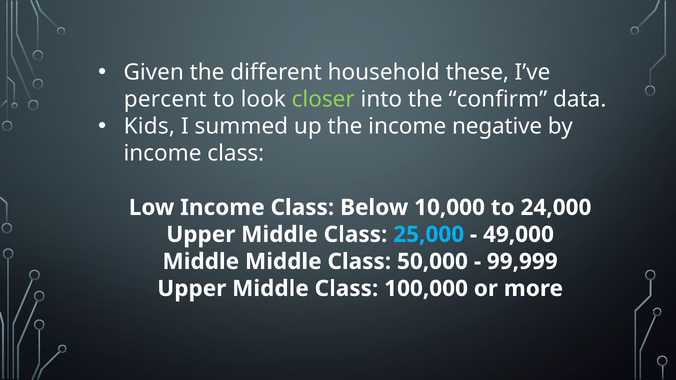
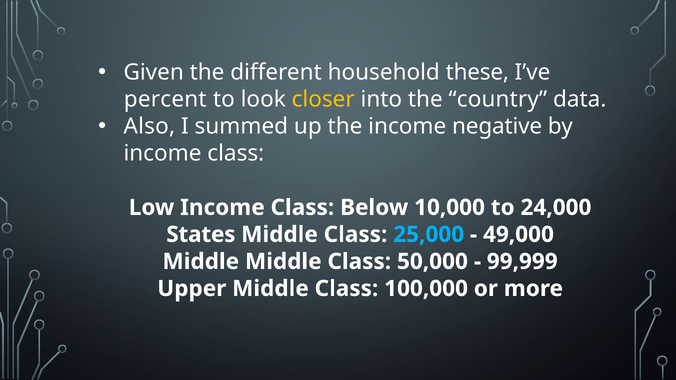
closer colour: light green -> yellow (323, 99)
confirm: confirm -> country (498, 99)
Kids: Kids -> Also (149, 126)
Upper: Upper -> States (201, 235)
